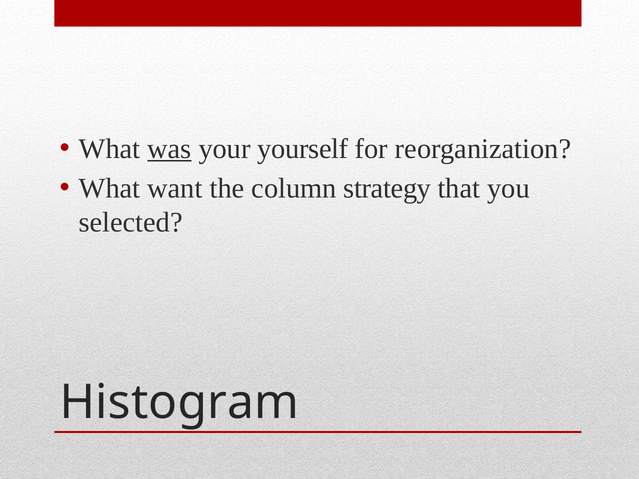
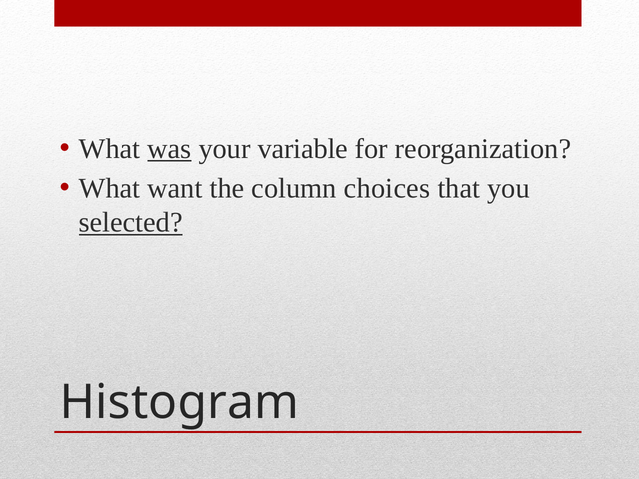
yourself: yourself -> variable (303, 149)
strategy: strategy -> choices (387, 189)
selected underline: none -> present (131, 223)
